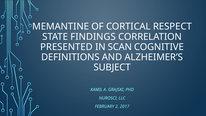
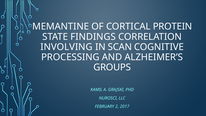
RESPECT: RESPECT -> PROTEIN (173, 26)
PRESENTED: PRESENTED -> INVOLVING (66, 47)
DEFINITIONS: DEFINITIONS -> PROCESSING (70, 57)
SUBJECT: SUBJECT -> GROUPS (112, 67)
